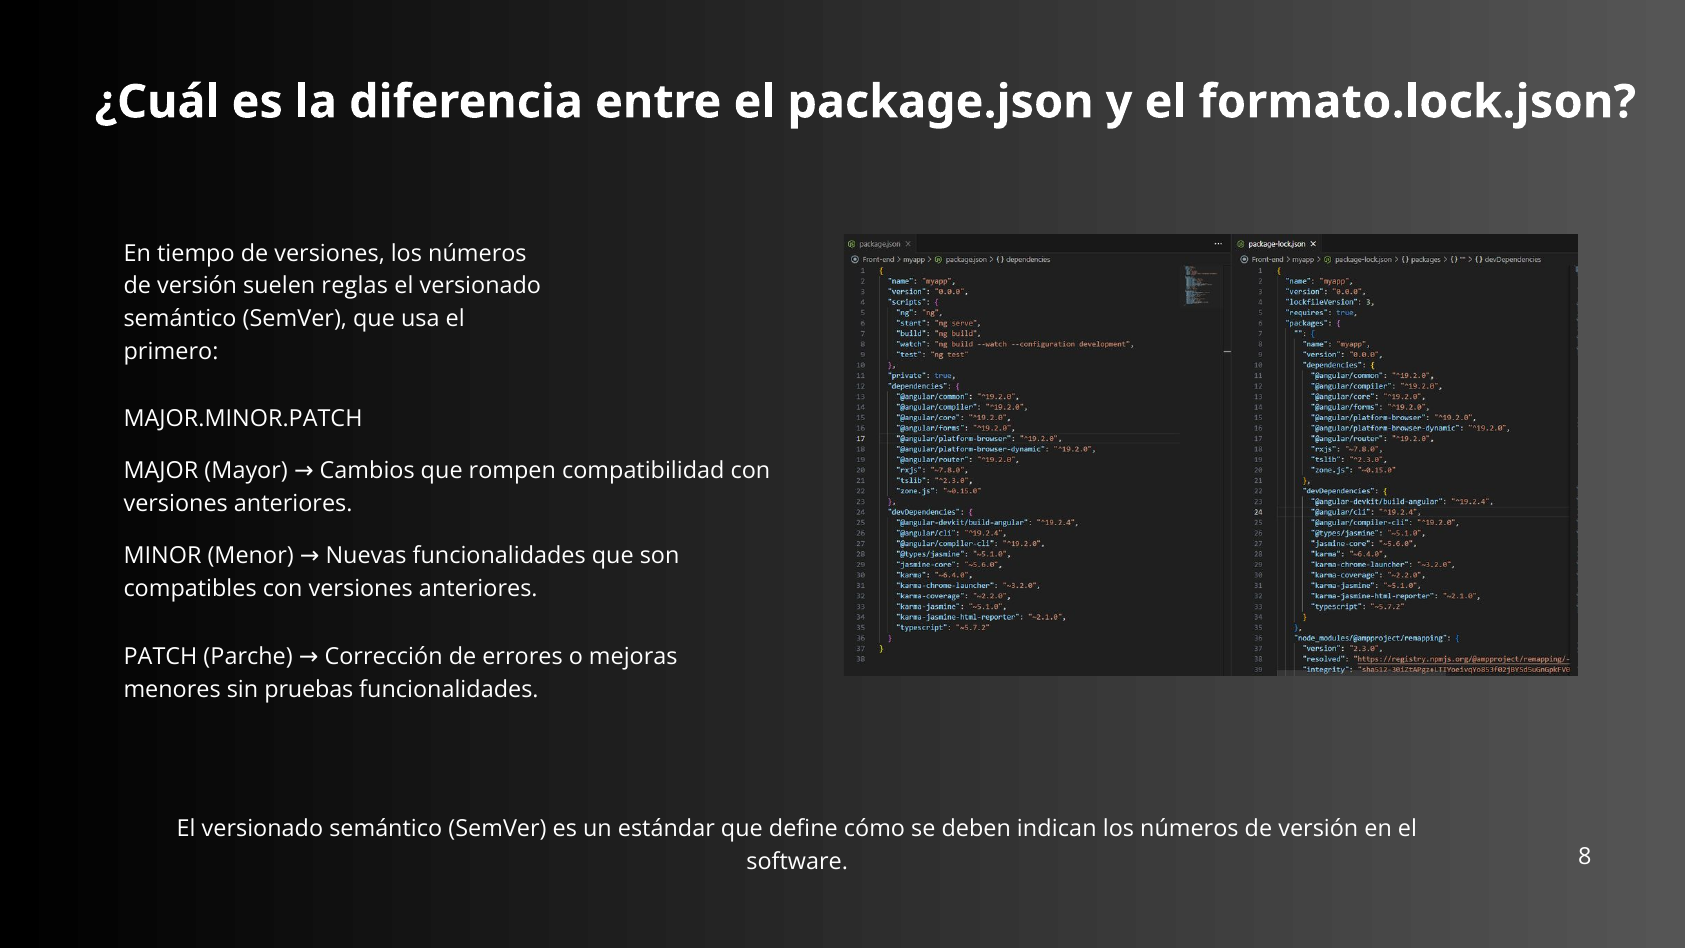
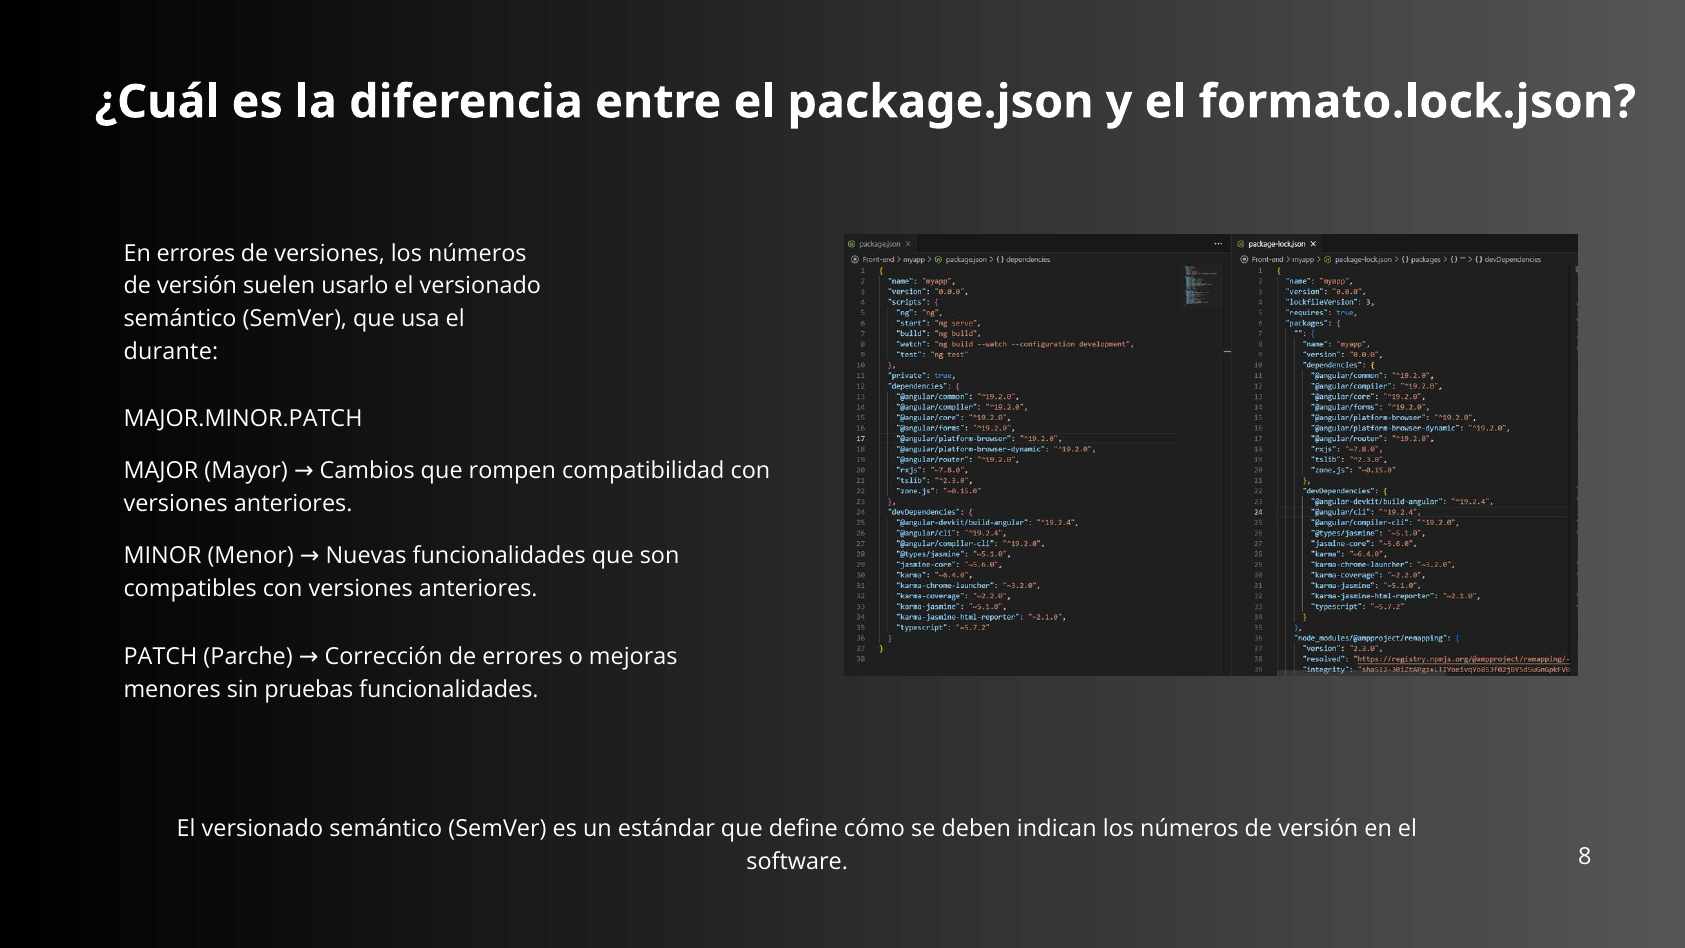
En tiempo: tiempo -> errores (196, 253)
reglas: reglas -> usarlo (355, 286)
primero: primero -> durante (171, 352)
